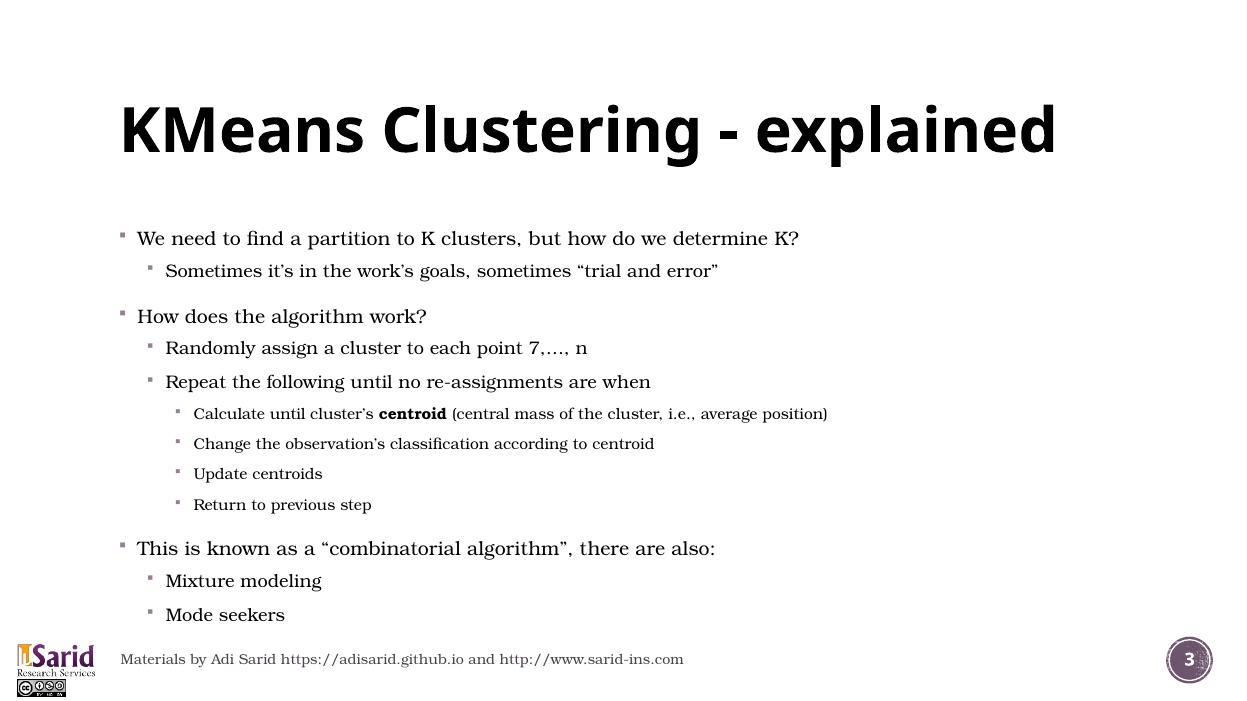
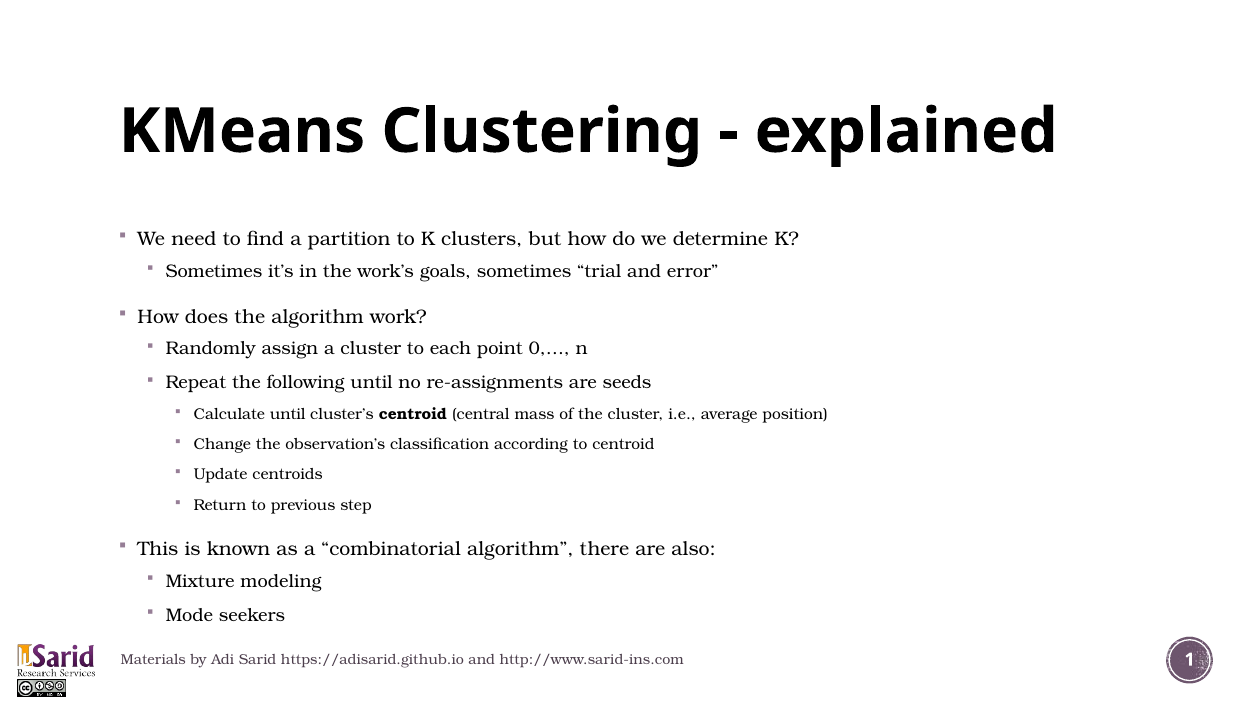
7,…: 7,… -> 0,… (549, 349)
when: when -> seeds (627, 383)
3: 3 -> 1 (1190, 660)
